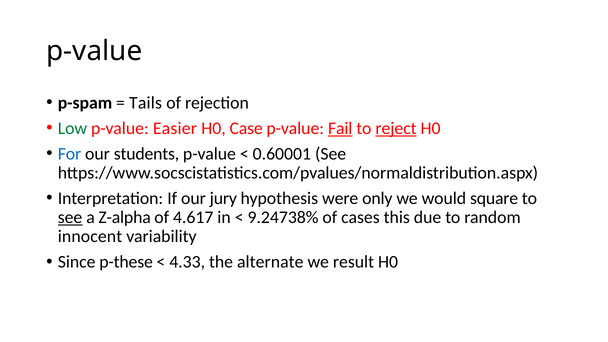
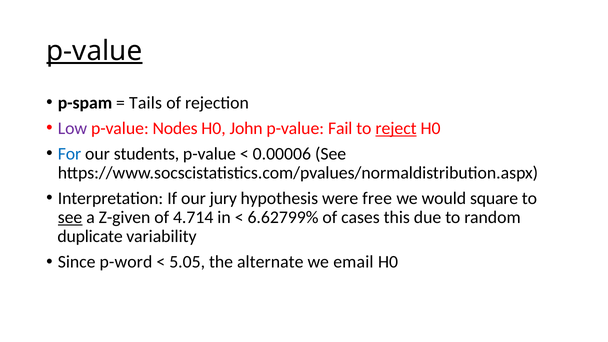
p-value underline: none -> present (94, 51)
Low colour: green -> purple (72, 128)
Easier: Easier -> Nodes (175, 128)
Case: Case -> John (246, 128)
Fail underline: present -> none (340, 128)
0.60001: 0.60001 -> 0.00006 (282, 154)
only: only -> free (377, 198)
Z-alpha: Z-alpha -> Z-given (125, 217)
4.617: 4.617 -> 4.714 (193, 217)
9.24738%: 9.24738% -> 6.62799% (283, 217)
innocent: innocent -> duplicate (90, 236)
p-these: p-these -> p-word (126, 262)
4.33: 4.33 -> 5.05 (187, 262)
result: result -> email (353, 262)
